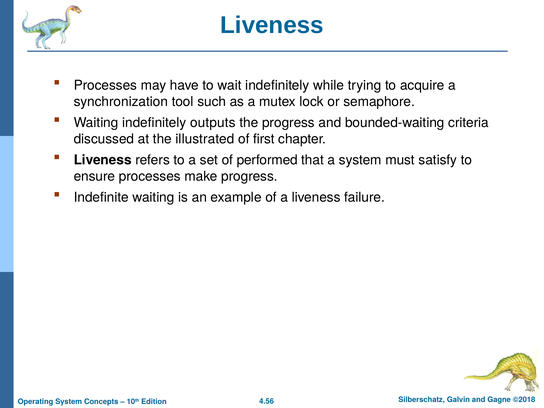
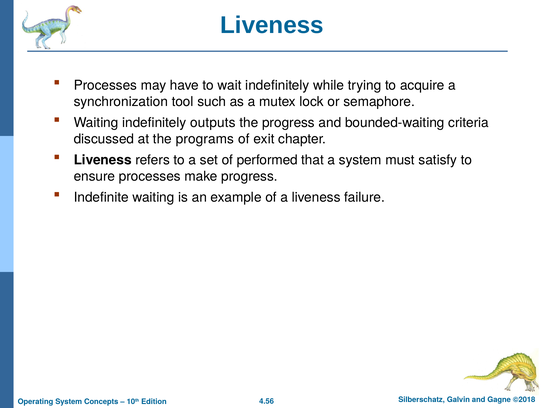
illustrated: illustrated -> programs (205, 139)
first: first -> exit (264, 139)
